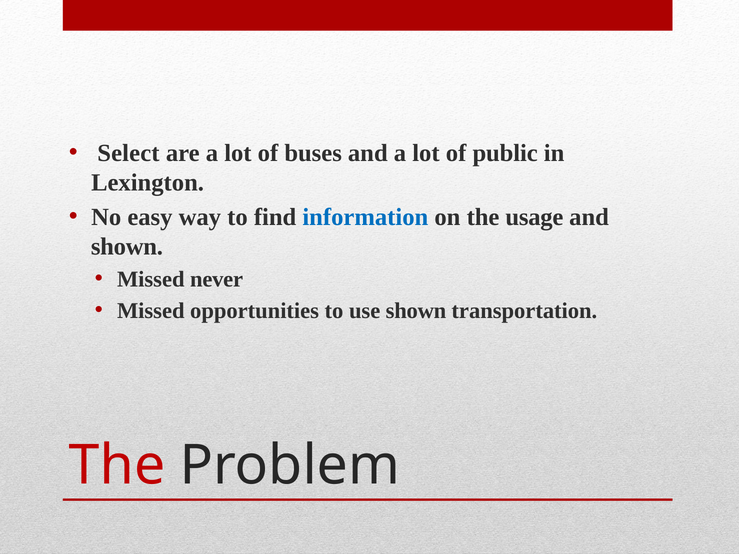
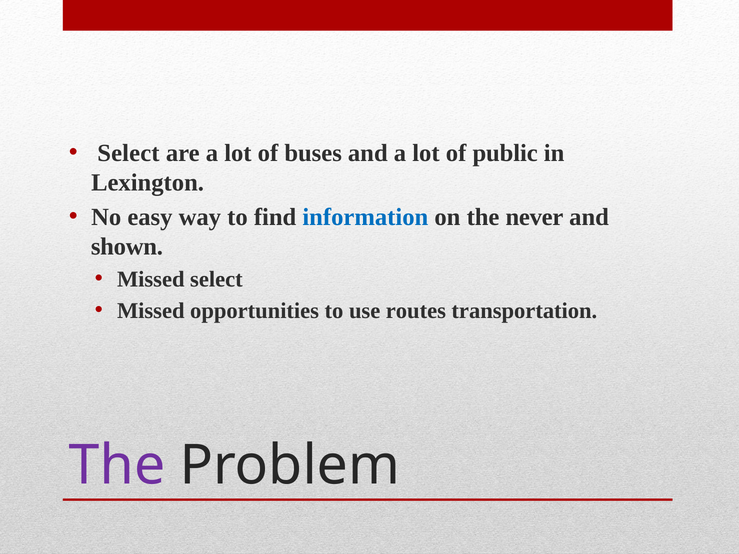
usage: usage -> never (534, 217)
Missed never: never -> select (216, 279)
use shown: shown -> routes (416, 311)
The colour: red -> purple (117, 466)
